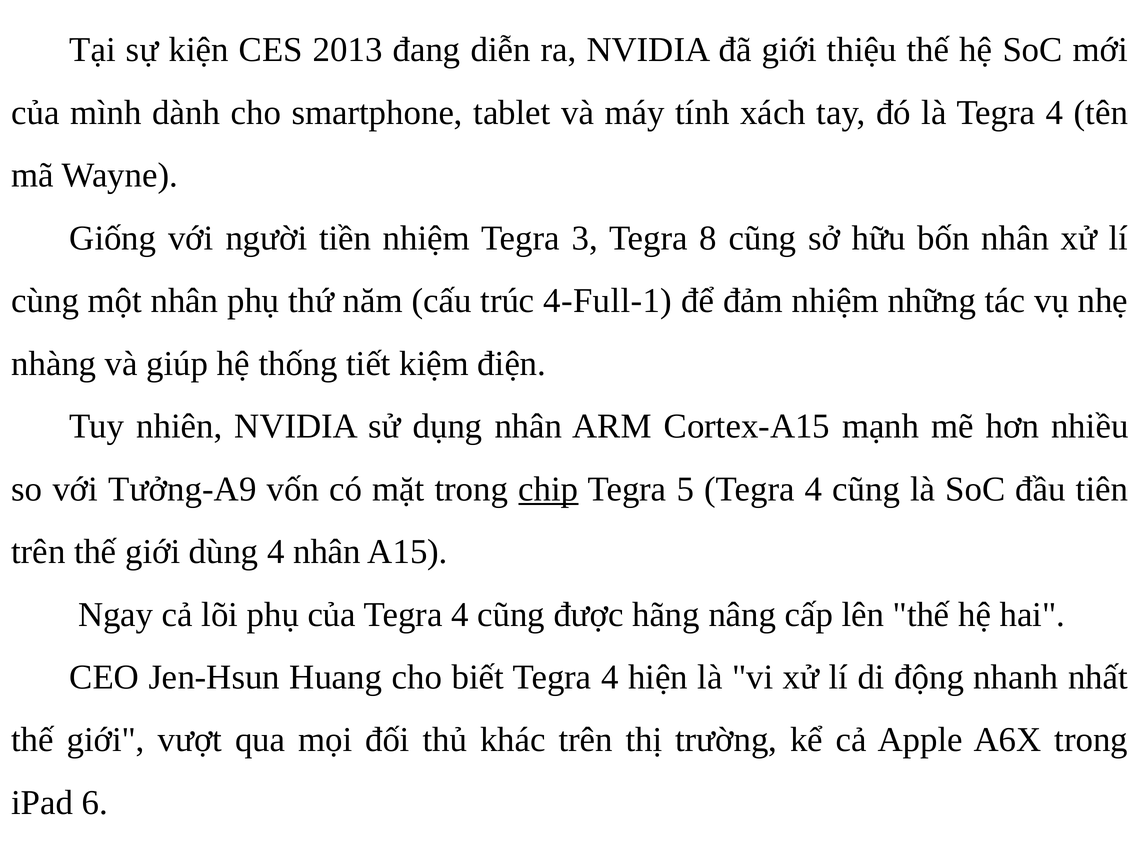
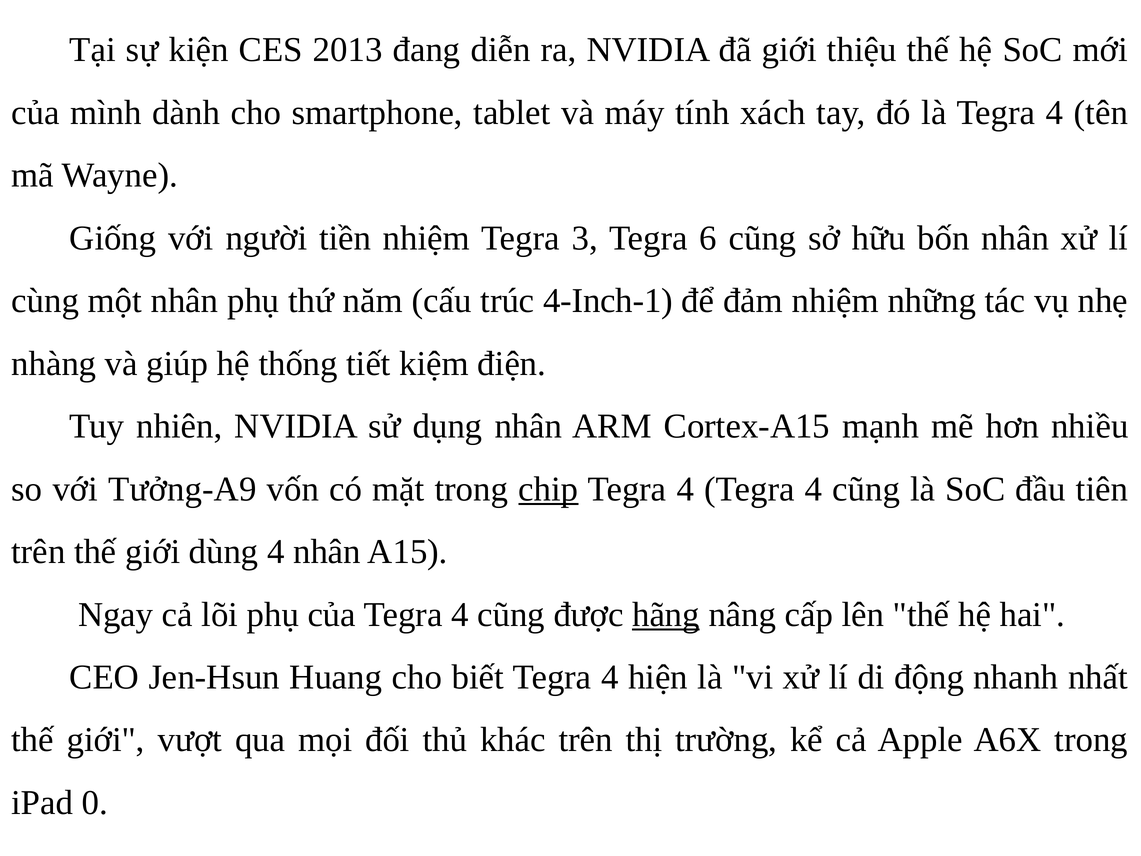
8: 8 -> 6 (708, 238)
4-Full-1: 4-Full-1 -> 4-Inch-1 (608, 301)
5: 5 -> 4 (685, 489)
hãng underline: none -> present (666, 614)
6: 6 -> 0 (95, 802)
